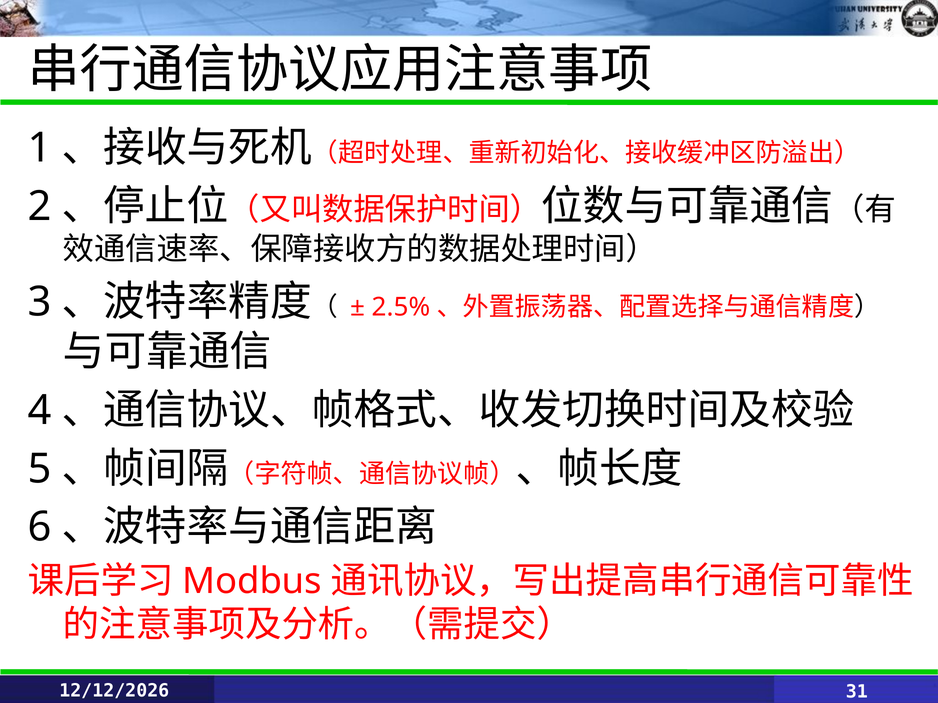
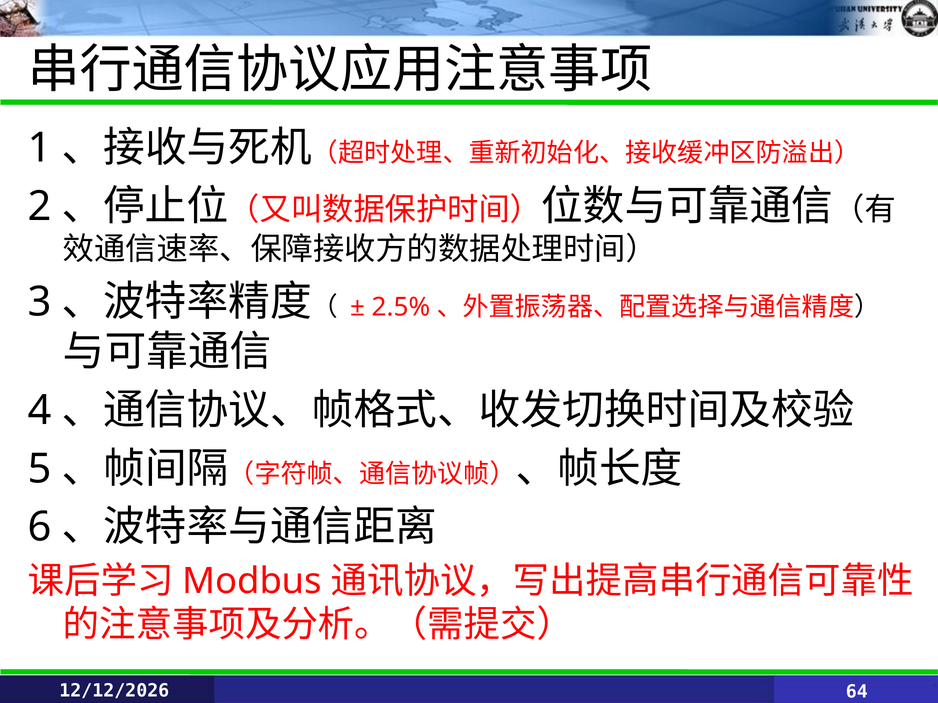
31: 31 -> 64 (857, 692)
